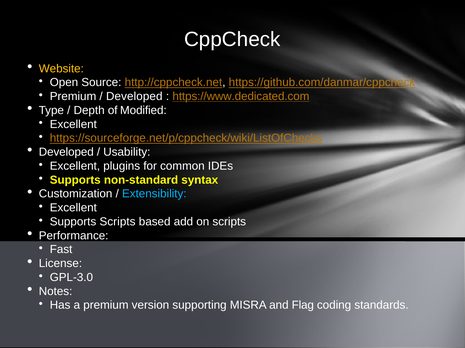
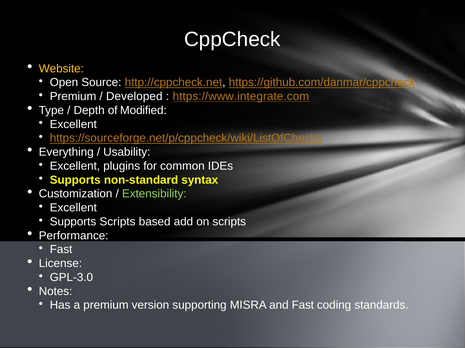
https://www.dedicated.com: https://www.dedicated.com -> https://www.integrate.com (241, 97)
Developed: Developed -> Everything (66, 152)
Extensibility colour: light blue -> light green (154, 194)
and Flag: Flag -> Fast (303, 306)
